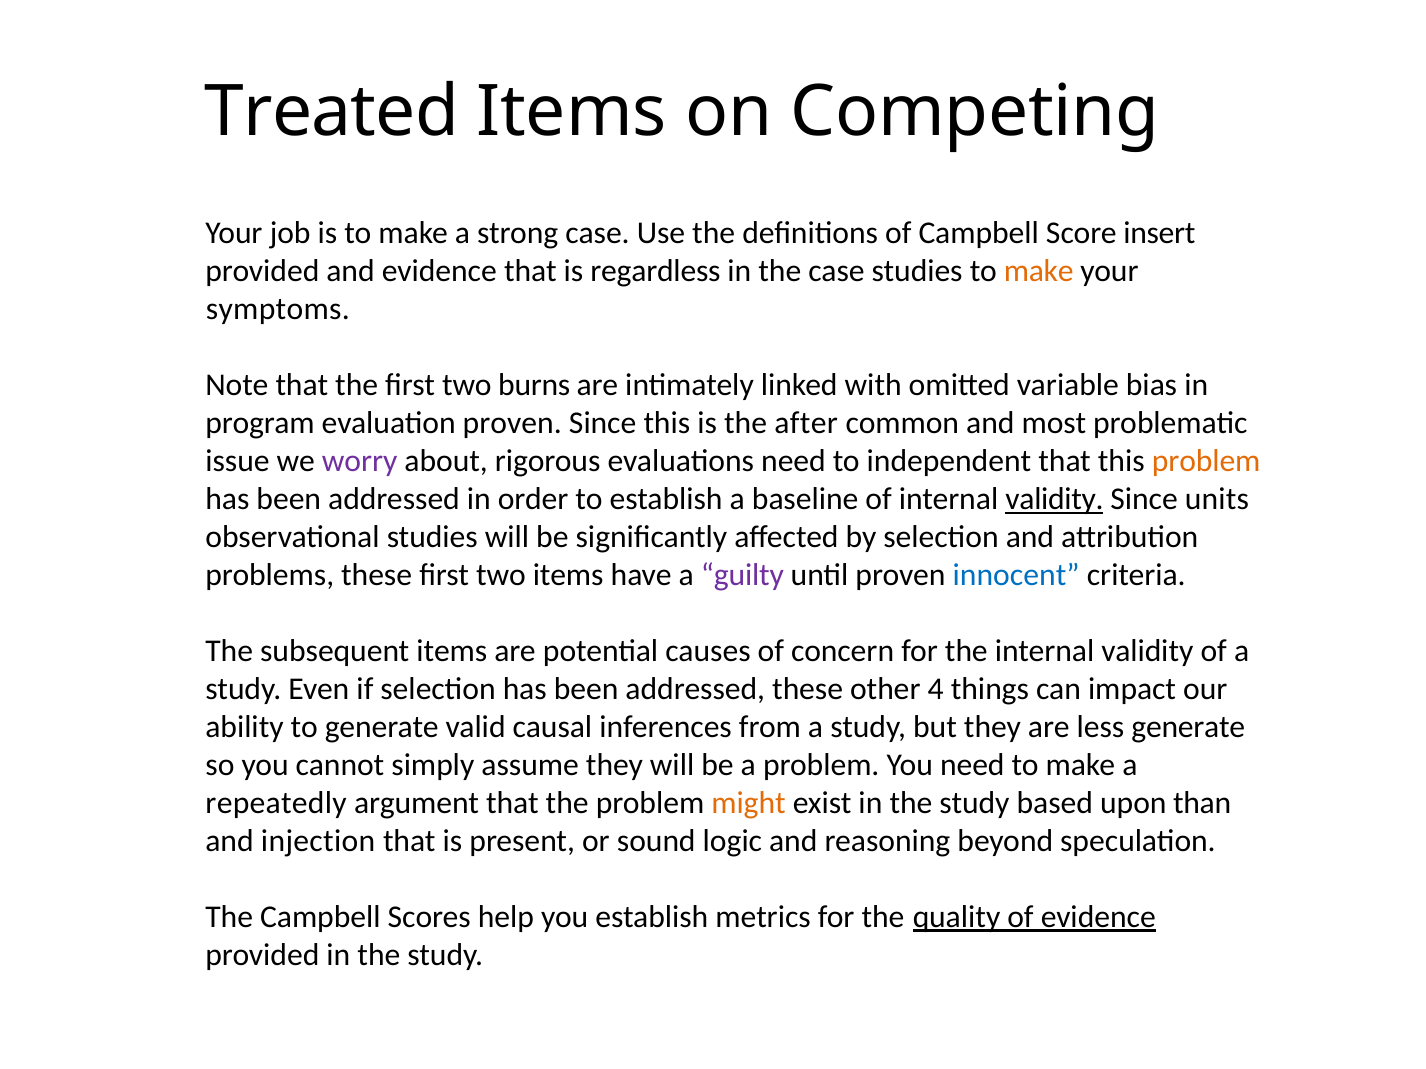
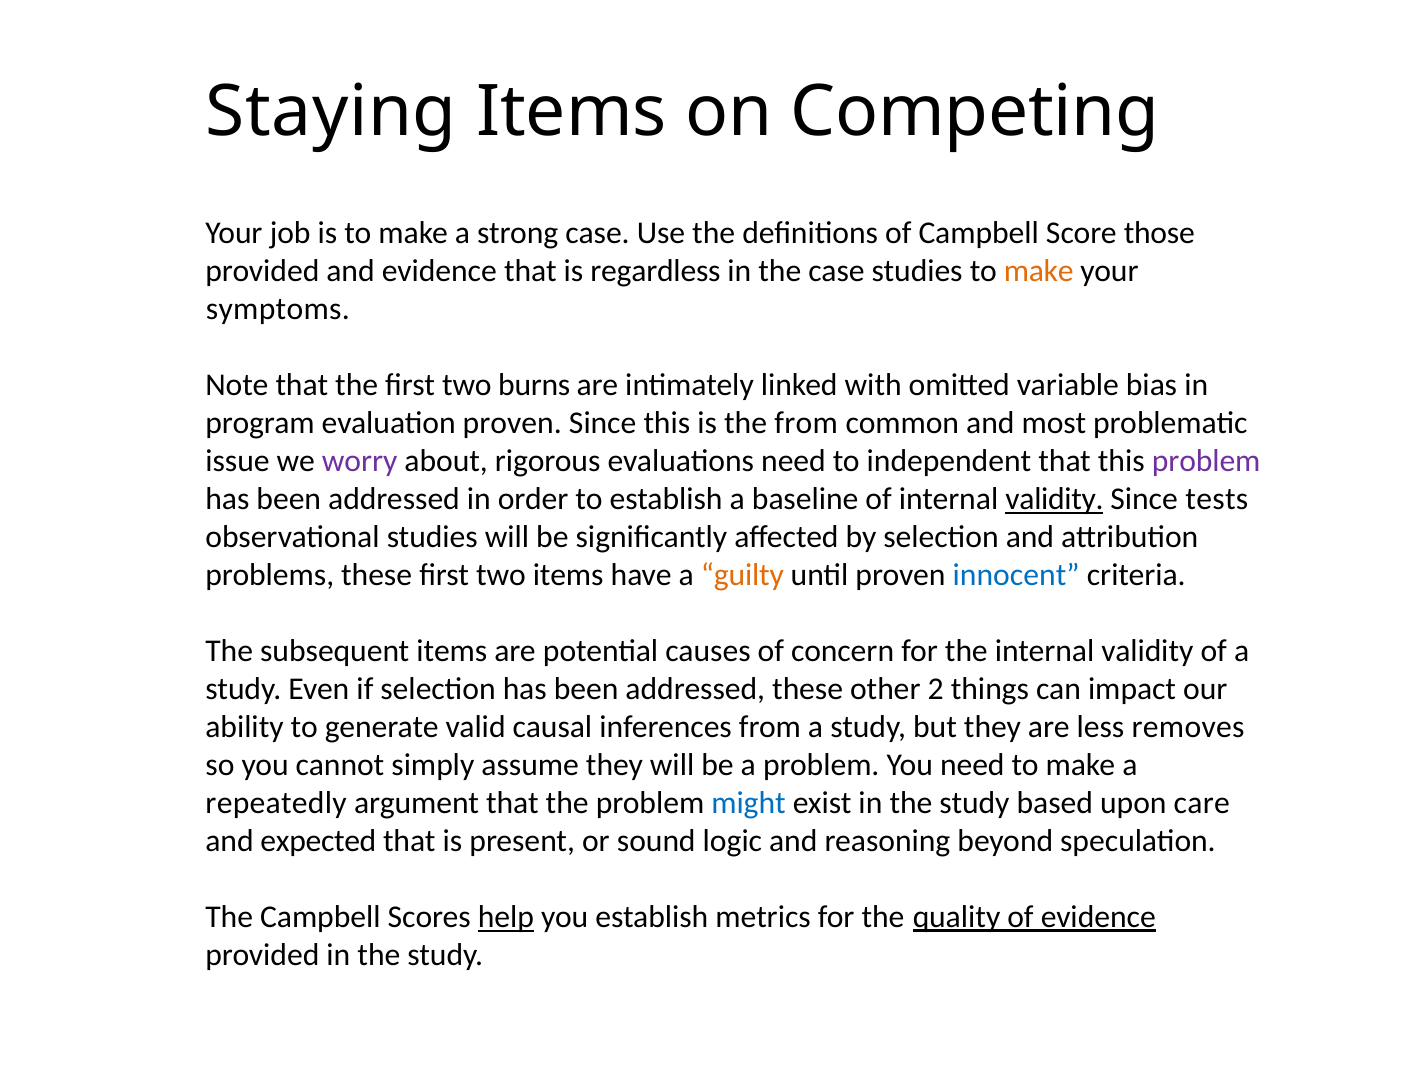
Treated: Treated -> Staying (331, 112)
insert: insert -> those (1159, 233)
the after: after -> from (806, 423)
problem colour: orange -> purple (1206, 461)
units: units -> tests (1217, 499)
guilty colour: purple -> orange (742, 575)
4: 4 -> 2 (936, 689)
less generate: generate -> removes (1188, 727)
might colour: orange -> blue (748, 803)
than: than -> care (1202, 803)
injection: injection -> expected (318, 841)
help underline: none -> present (506, 917)
